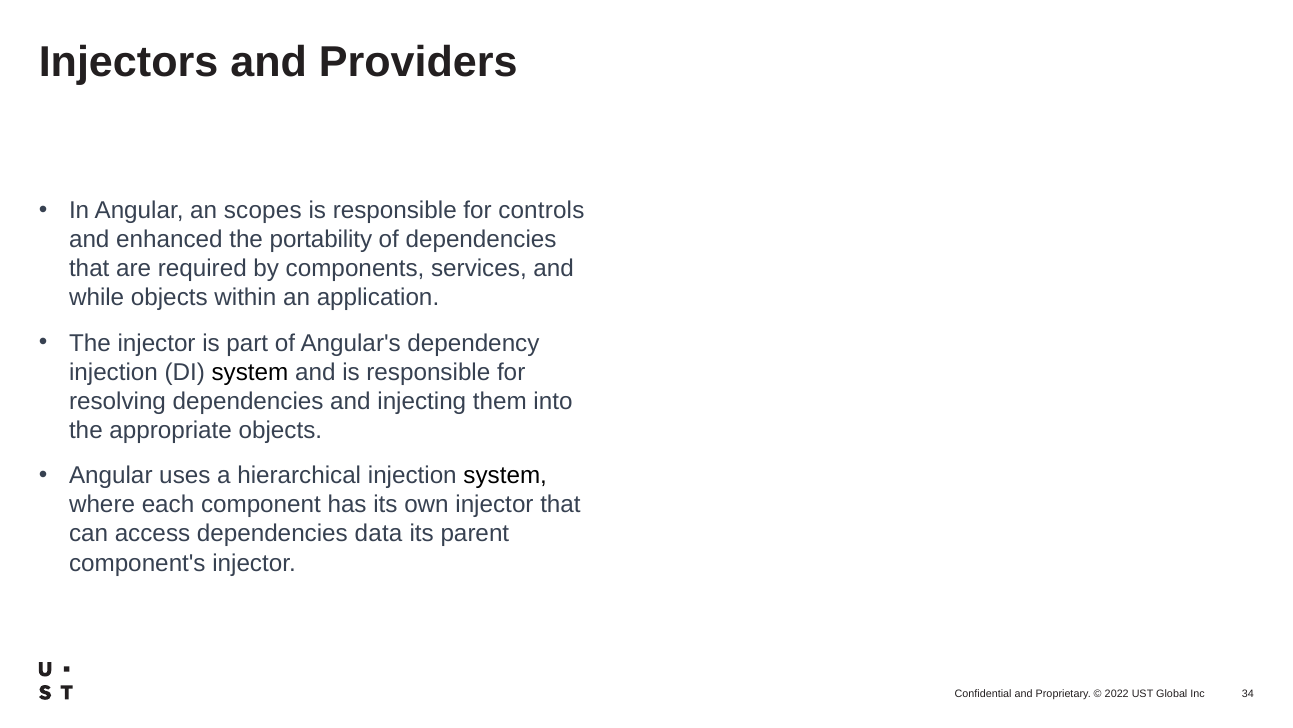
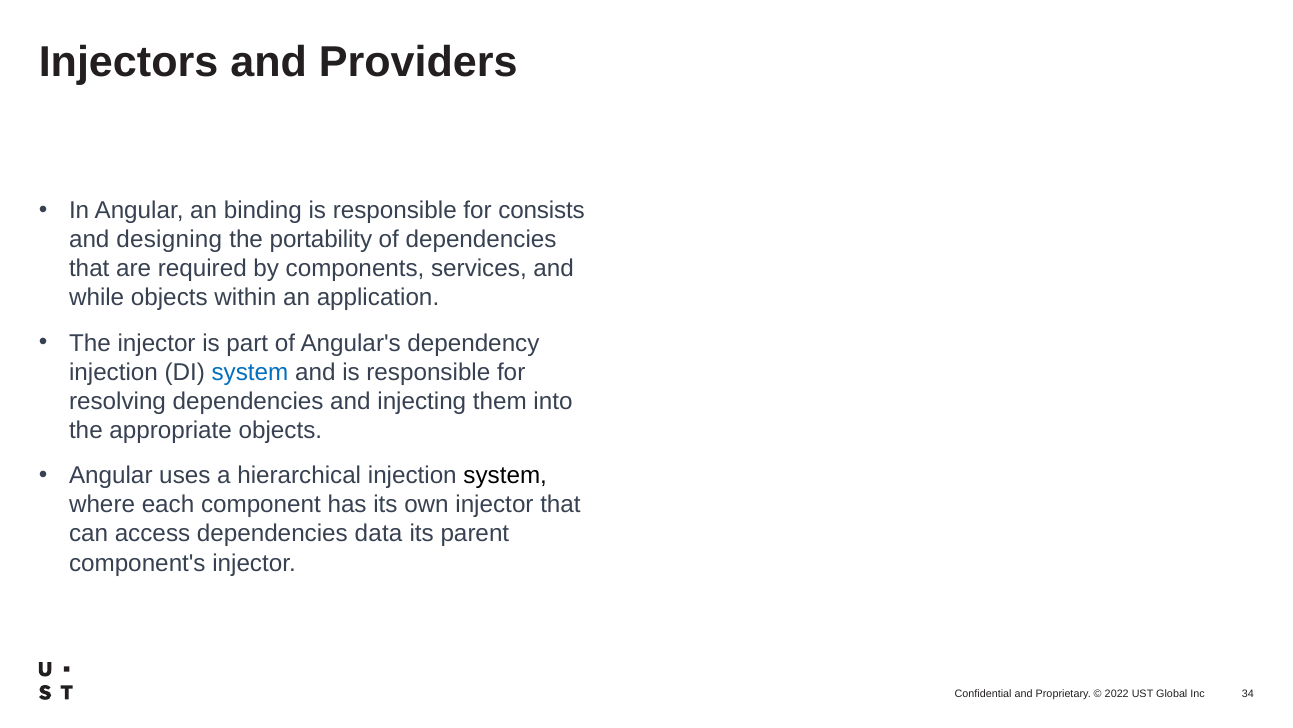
scopes: scopes -> binding (263, 210)
controls: controls -> consists (542, 210)
enhanced: enhanced -> designing (169, 239)
system colour: black -> blue (250, 372)
